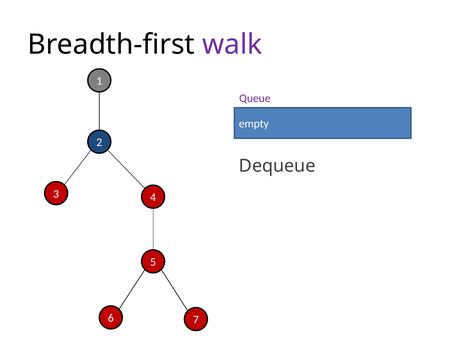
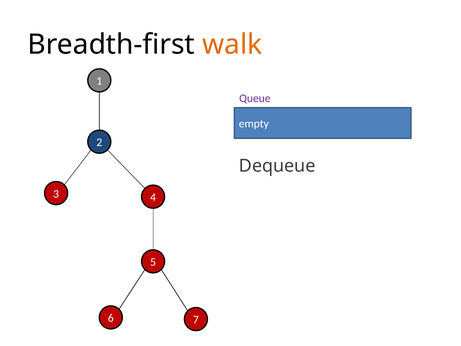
walk colour: purple -> orange (232, 45)
